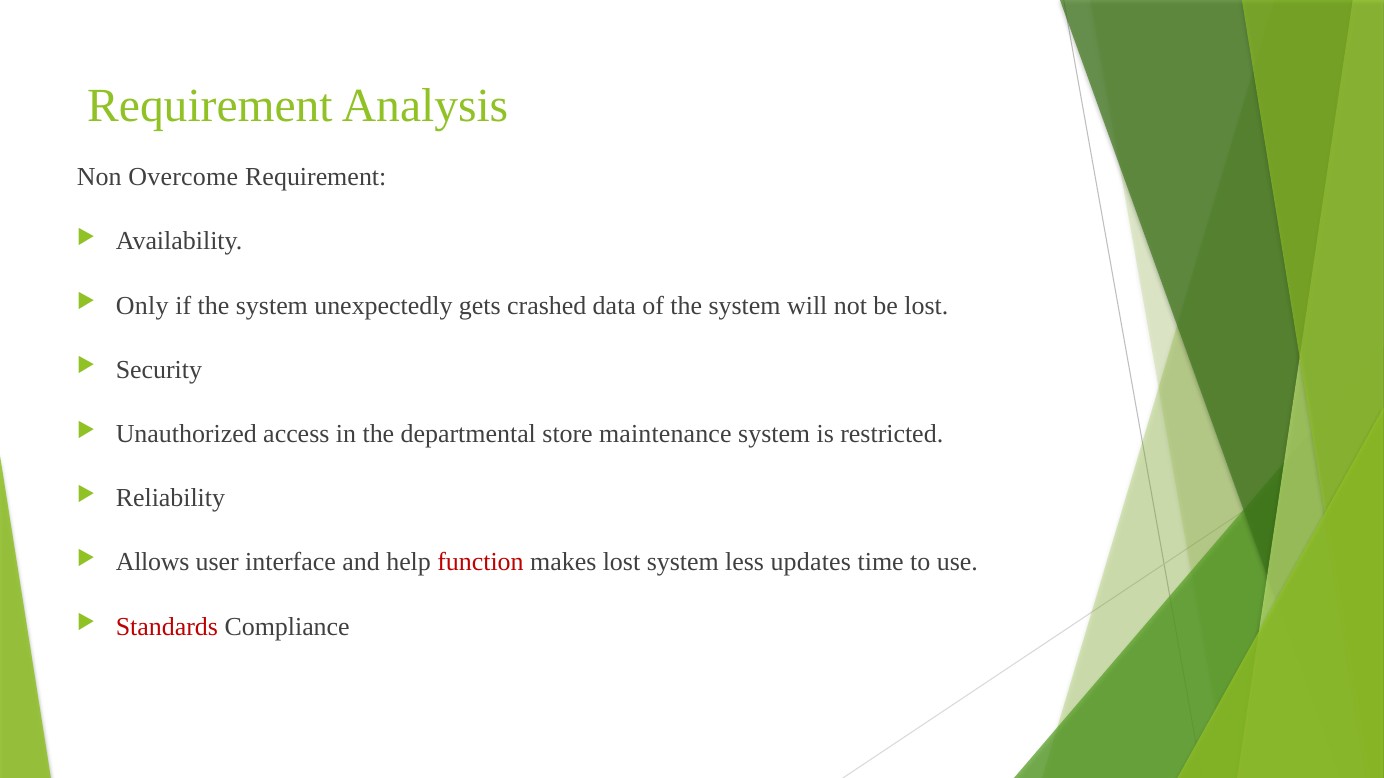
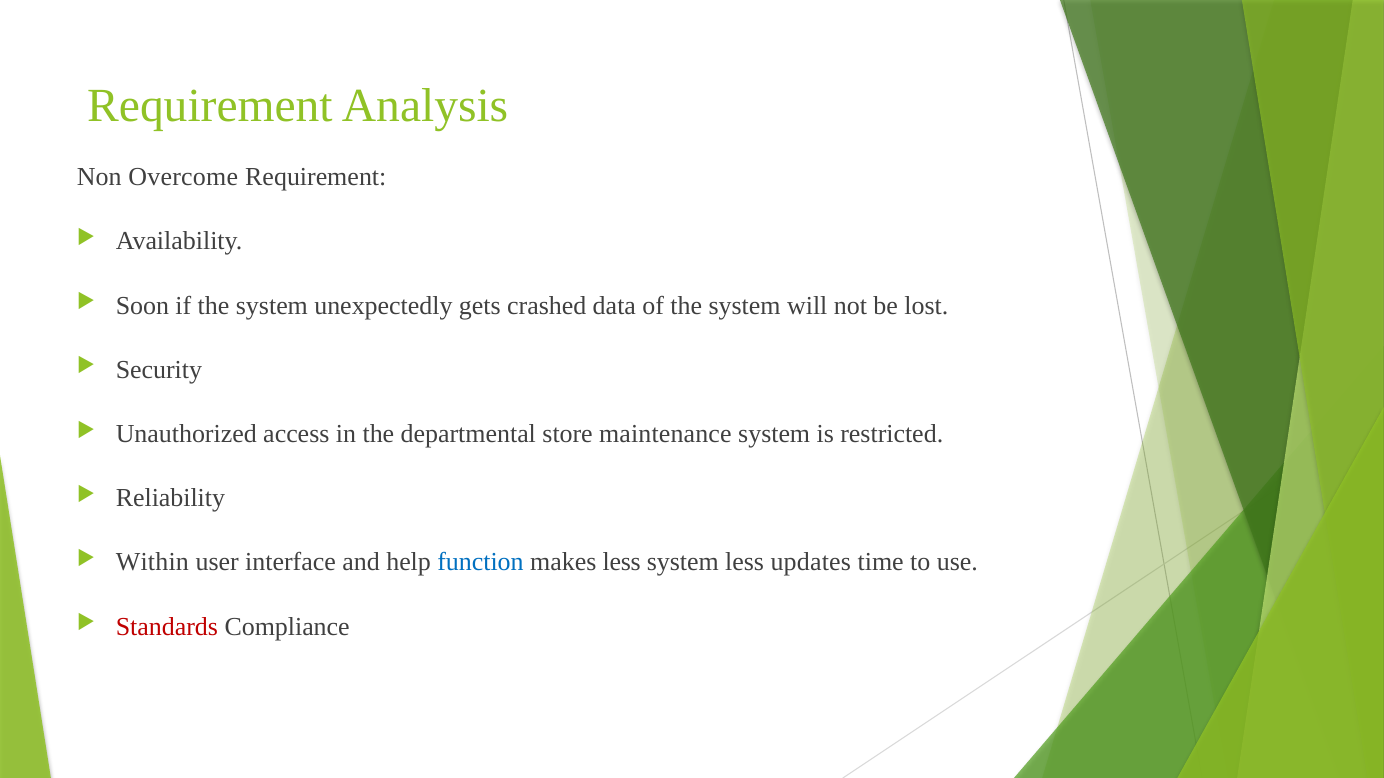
Only: Only -> Soon (142, 306)
Allows: Allows -> Within (152, 563)
function colour: red -> blue (480, 563)
makes lost: lost -> less (622, 563)
